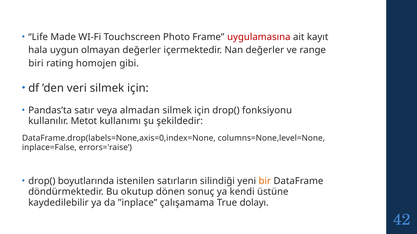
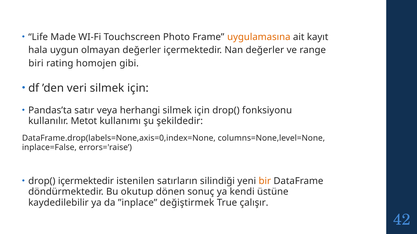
uygulamasına colour: red -> orange (259, 37)
almadan: almadan -> herhangi (140, 110)
drop( boyutlarında: boyutlarında -> içermektedir (86, 181)
çalışamama: çalışamama -> değiştirmek (187, 203)
dolayı: dolayı -> çalışır (254, 203)
